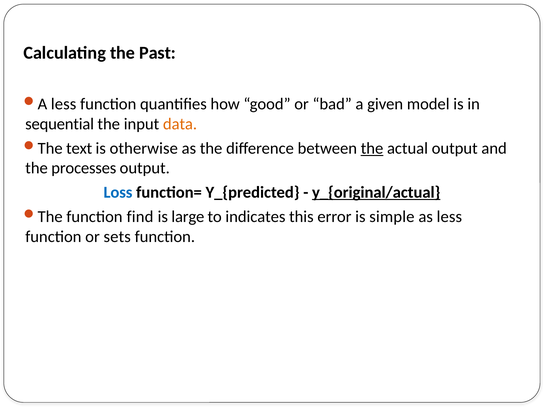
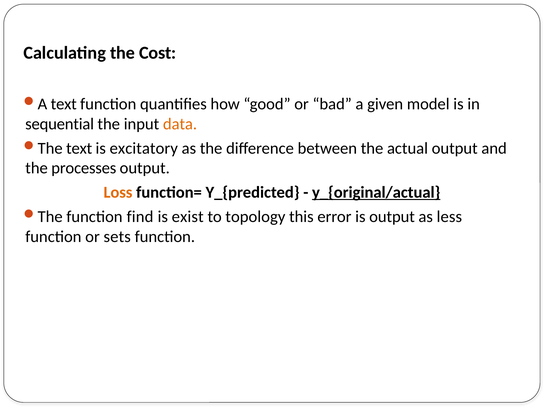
Past: Past -> Cost (158, 53)
less: less -> text (64, 104)
otherwise: otherwise -> excitatory (144, 148)
the underline: present -> none (372, 148)
Loss colour: blue -> orange (118, 192)
large: large -> exist (188, 217)
indicates: indicates -> topology (255, 217)
is simple: simple -> output (392, 217)
